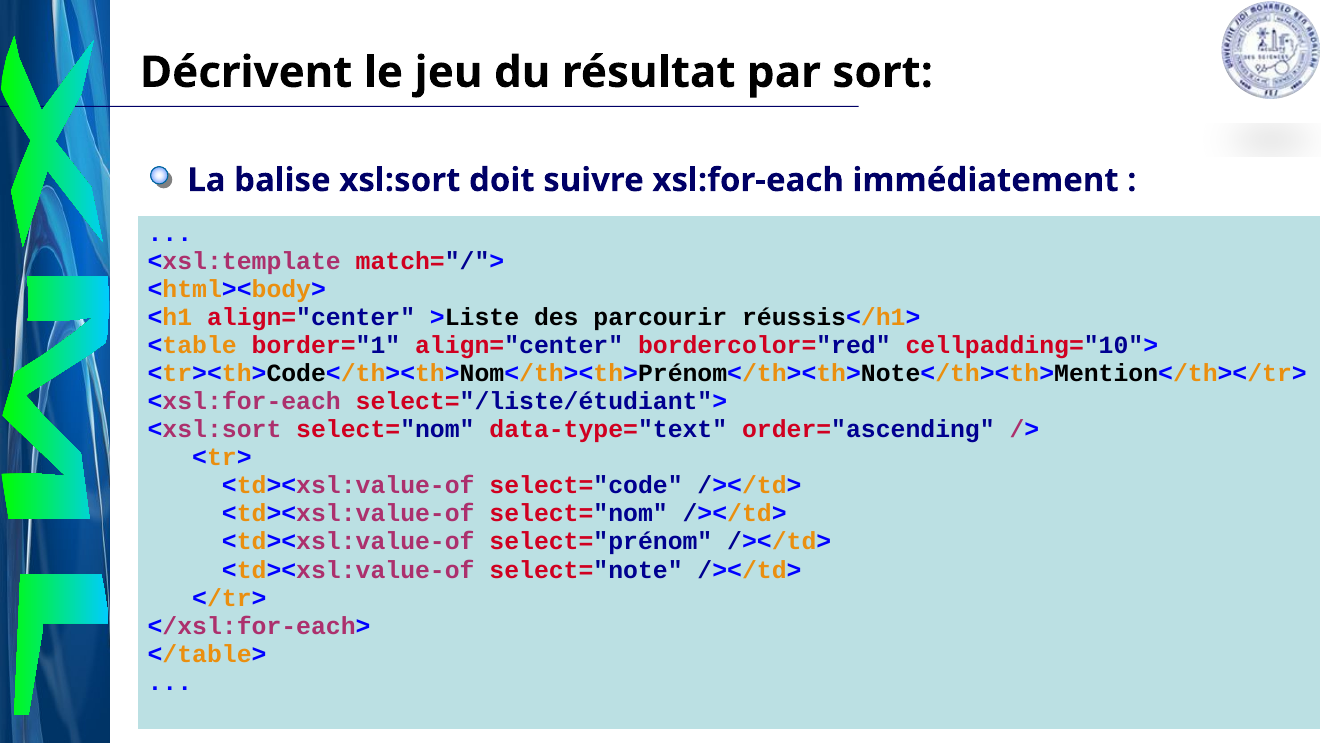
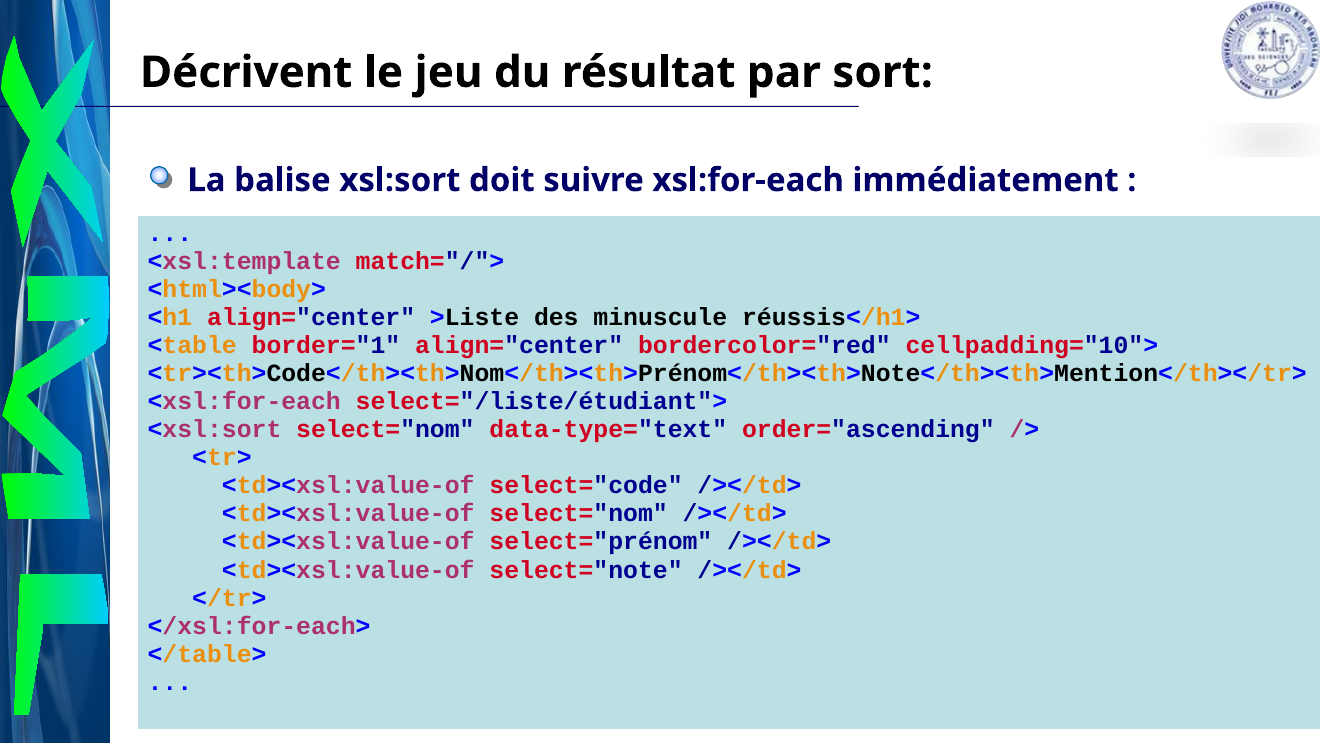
parcourir: parcourir -> minuscule (660, 317)
